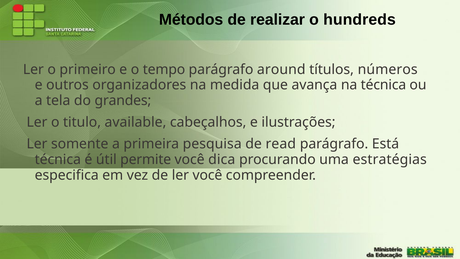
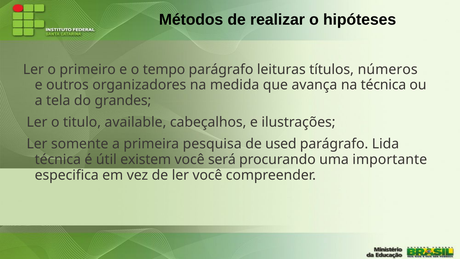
hundreds: hundreds -> hipóteses (360, 20)
around: around -> leituras (281, 69)
read: read -> used (281, 144)
Está: Está -> Lida (386, 144)
permite: permite -> existem (146, 159)
dica: dica -> será (222, 159)
estratégias: estratégias -> importante (390, 159)
